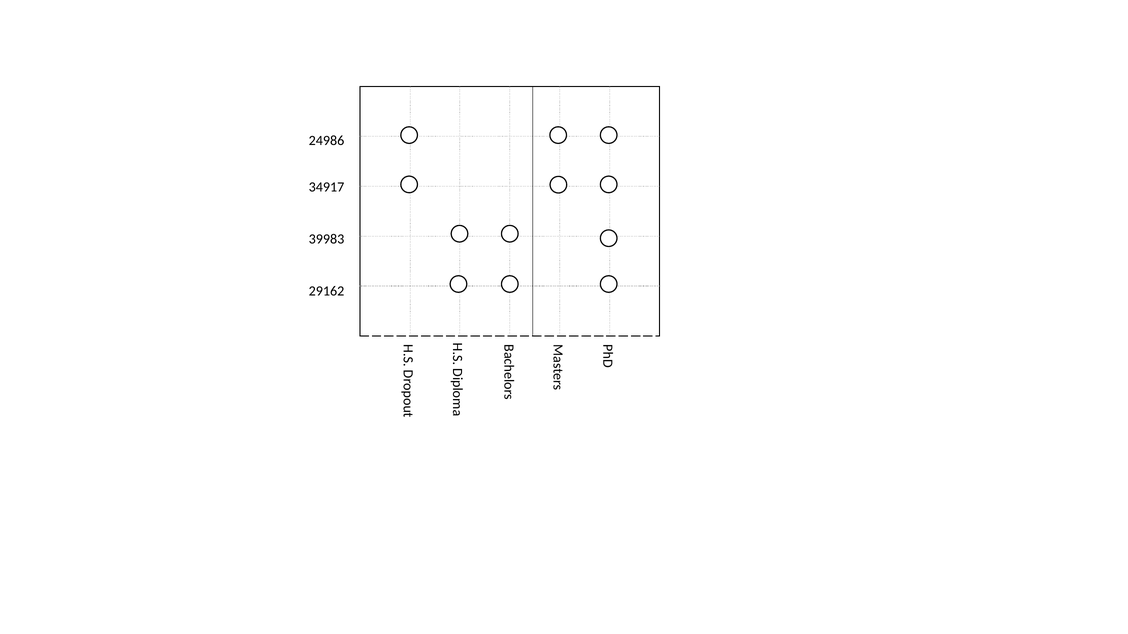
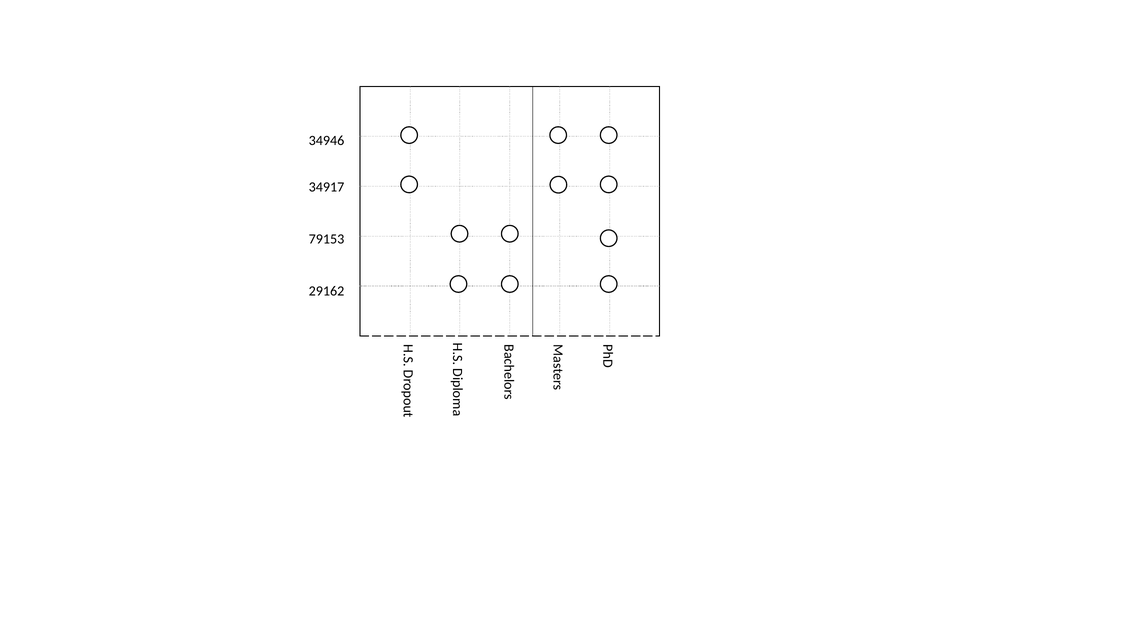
24986: 24986 -> 34946 (327, 140)
39983: 39983 -> 79153 (327, 239)
